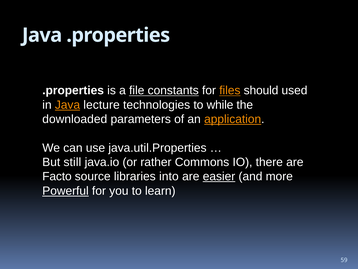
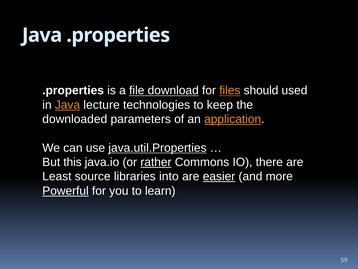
constants: constants -> download (173, 90)
while: while -> keep (220, 105)
java.util.Properties underline: none -> present (157, 148)
still: still -> this (73, 162)
rather underline: none -> present (156, 162)
Facto: Facto -> Least (57, 176)
